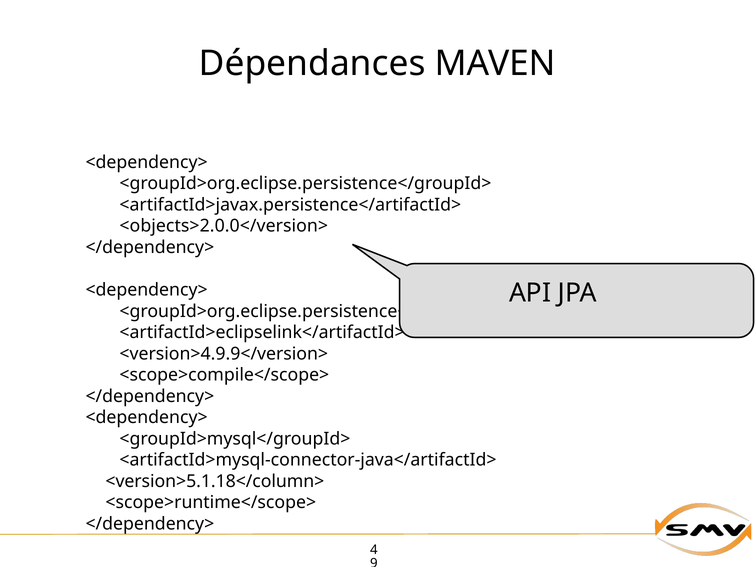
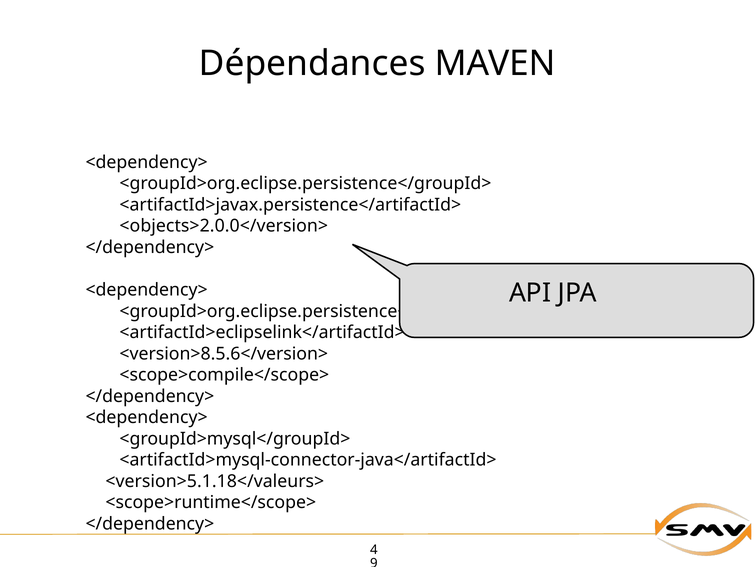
<version>4.9.9</version>: <version>4.9.9</version> -> <version>8.5.6</version> (224, 353)
<version>5.1.18</column>: <version>5.1.18</column> -> <version>5.1.18</valeurs> (215, 481)
